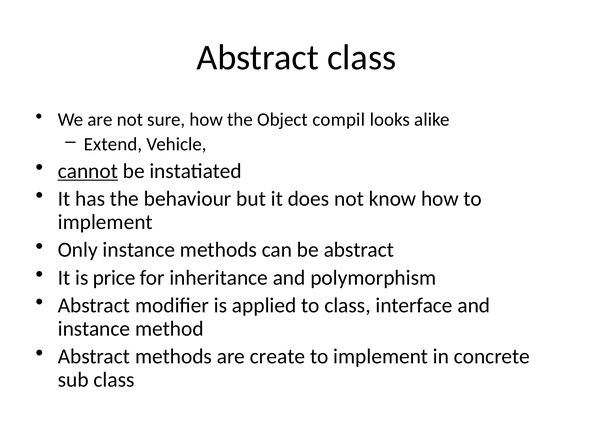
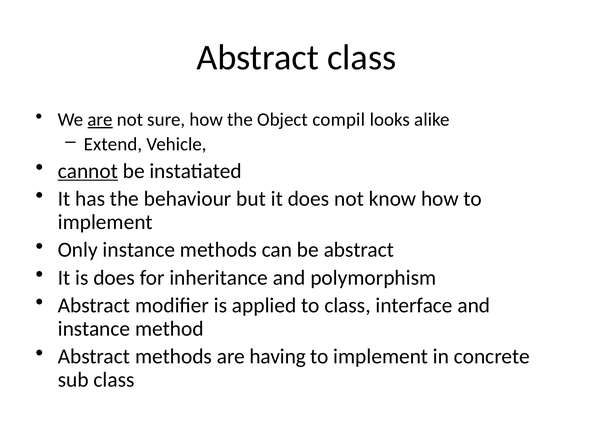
are underline: none -> present (100, 119)
is price: price -> does (114, 278)
create: create -> having (278, 356)
